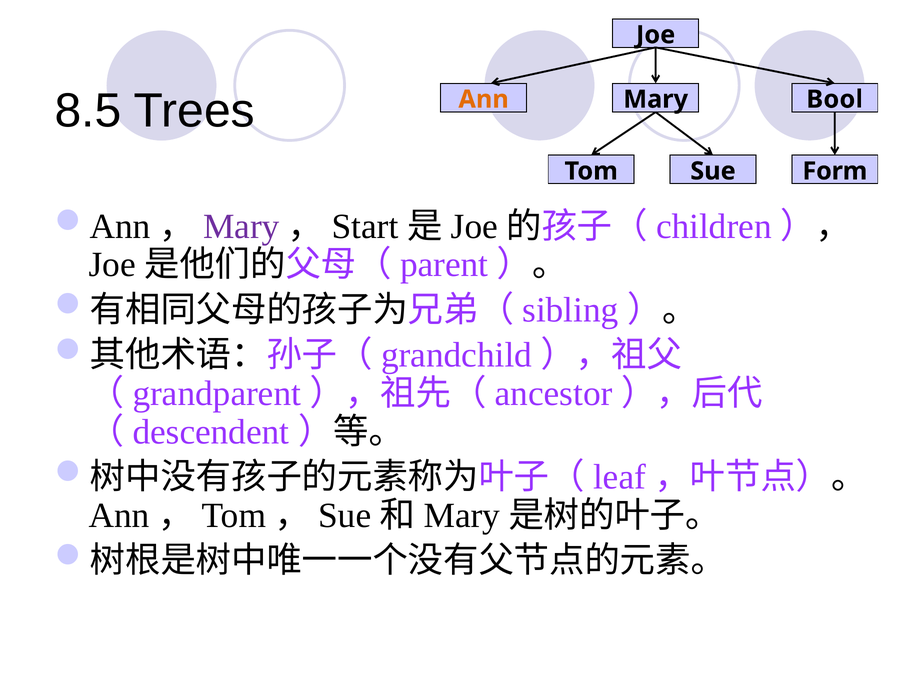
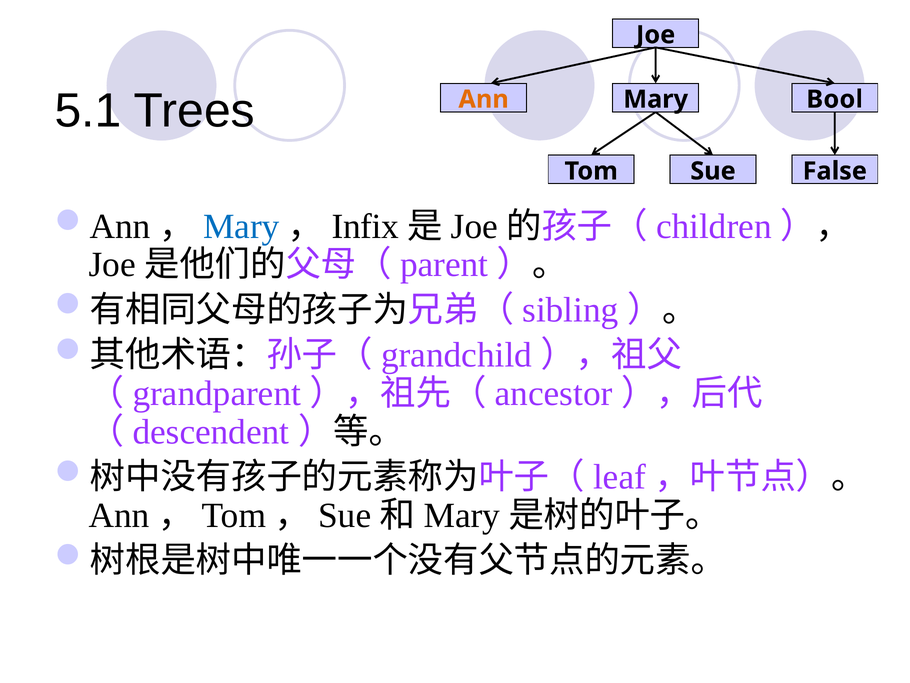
8.5: 8.5 -> 5.1 (88, 111)
Form: Form -> False (835, 171)
Mary colour: purple -> blue (241, 226)
Start: Start -> Infix (365, 226)
